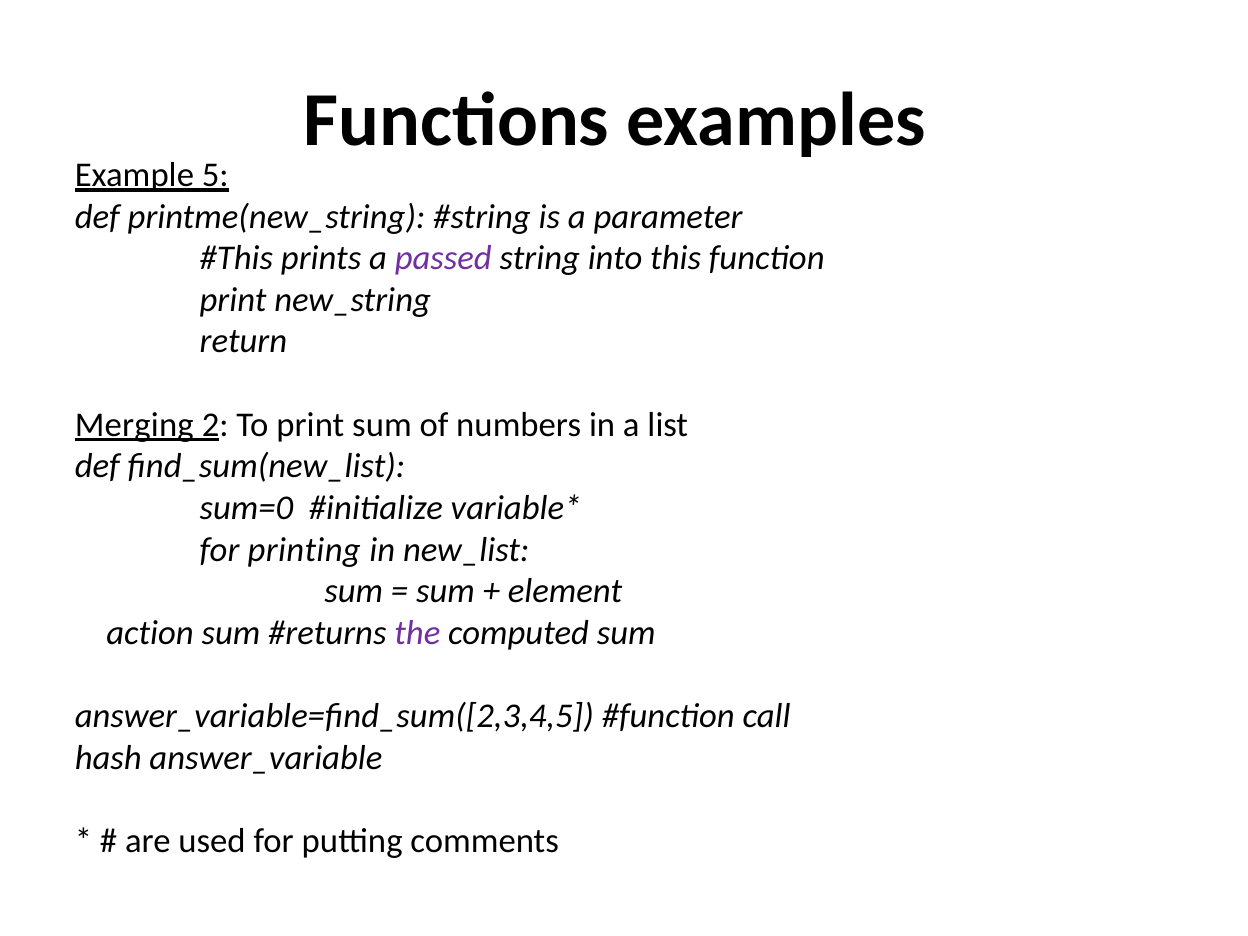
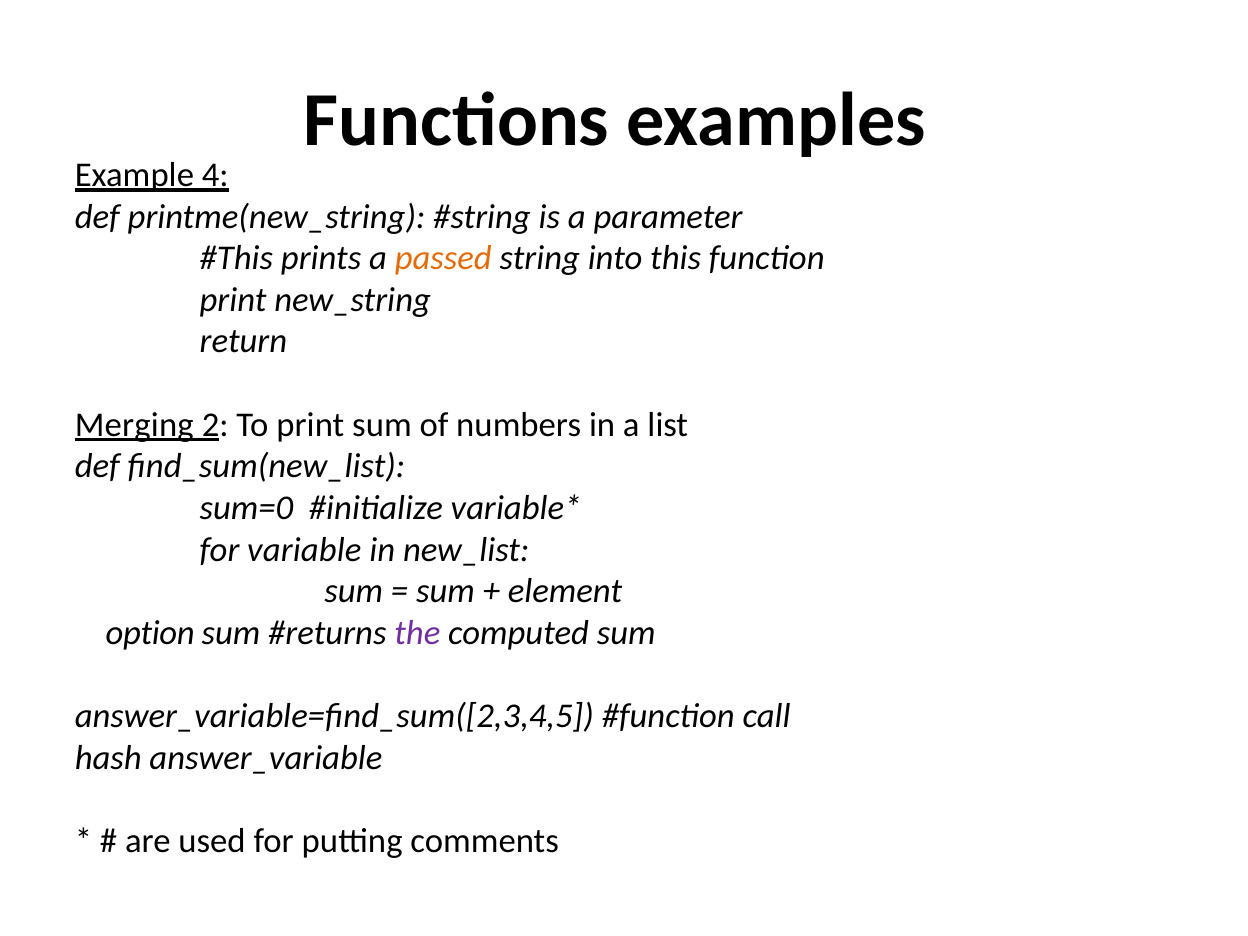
5: 5 -> 4 (215, 175)
passed colour: purple -> orange (443, 258)
printing: printing -> variable (304, 550)
action: action -> option (150, 633)
